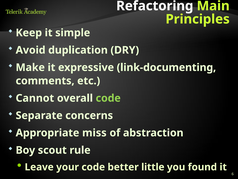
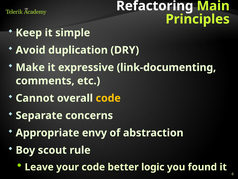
code colour: light green -> yellow (108, 98)
miss: miss -> envy (94, 132)
little: little -> logic (153, 167)
